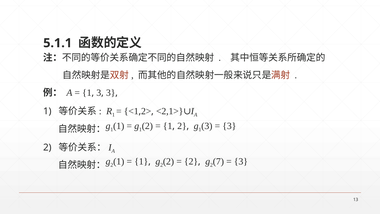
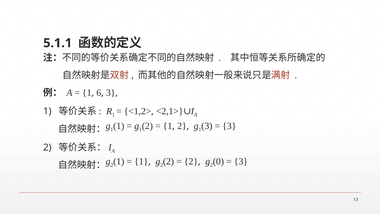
3: 3 -> 6 (99, 93)
7: 7 -> 0 (218, 161)
